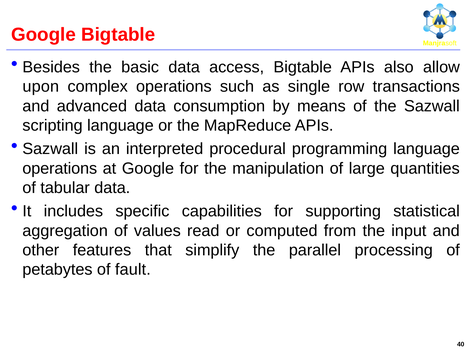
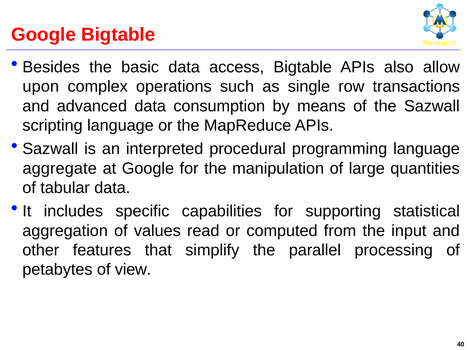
operations: operations -> aggregate (60, 168)
fault: fault -> view (133, 270)
